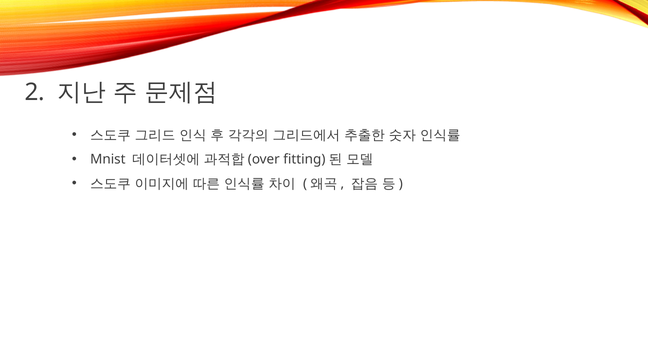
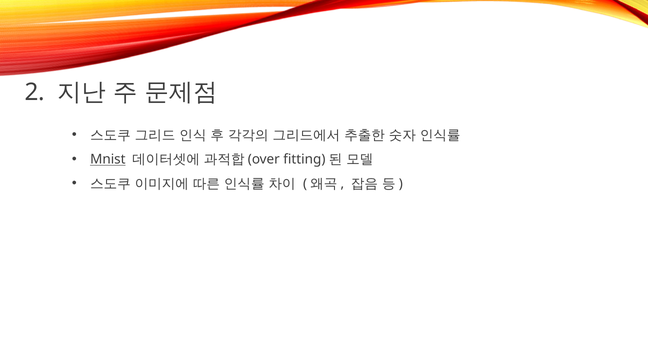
Mnist underline: none -> present (108, 160)
